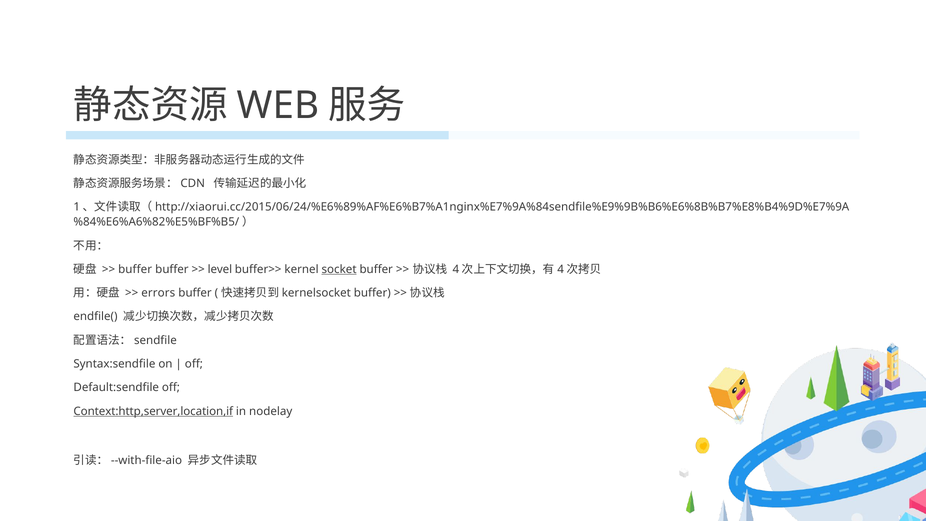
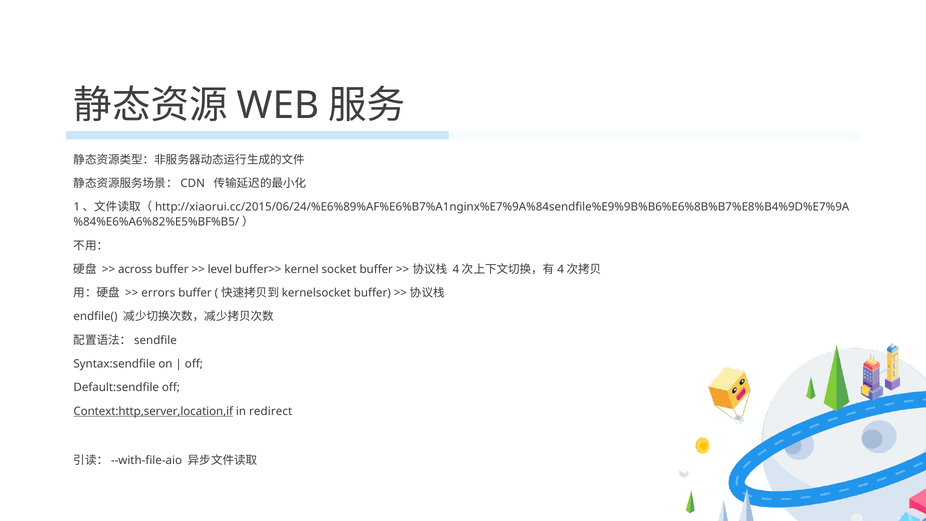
buffer: buffer -> across (135, 269)
socket underline: present -> none (339, 269)
nodelay: nodelay -> redirect (271, 411)
